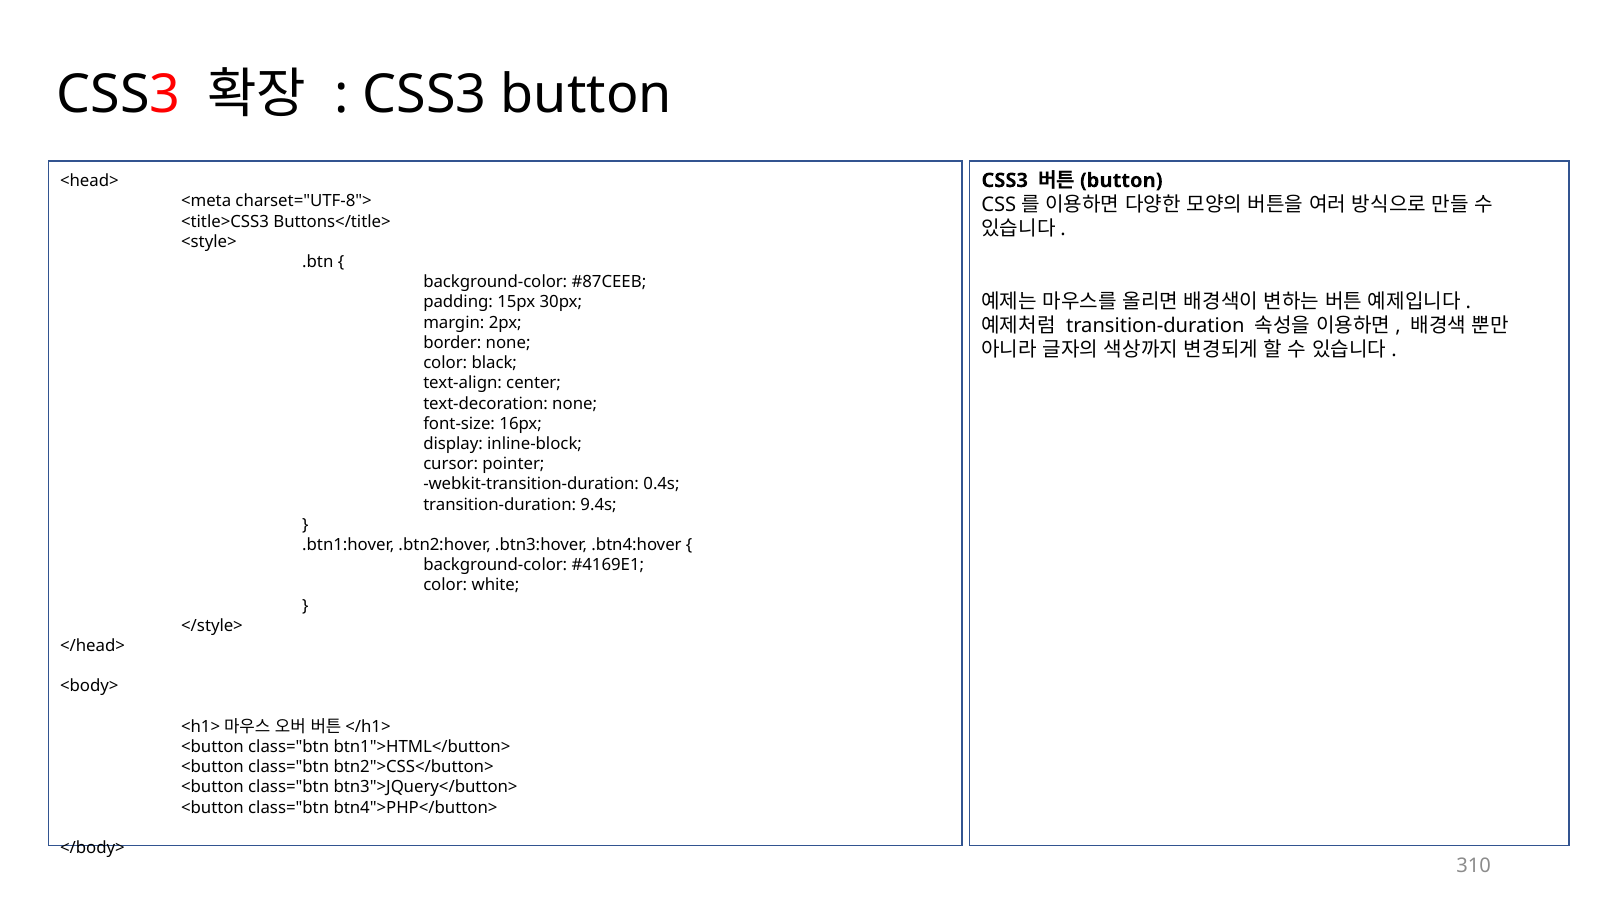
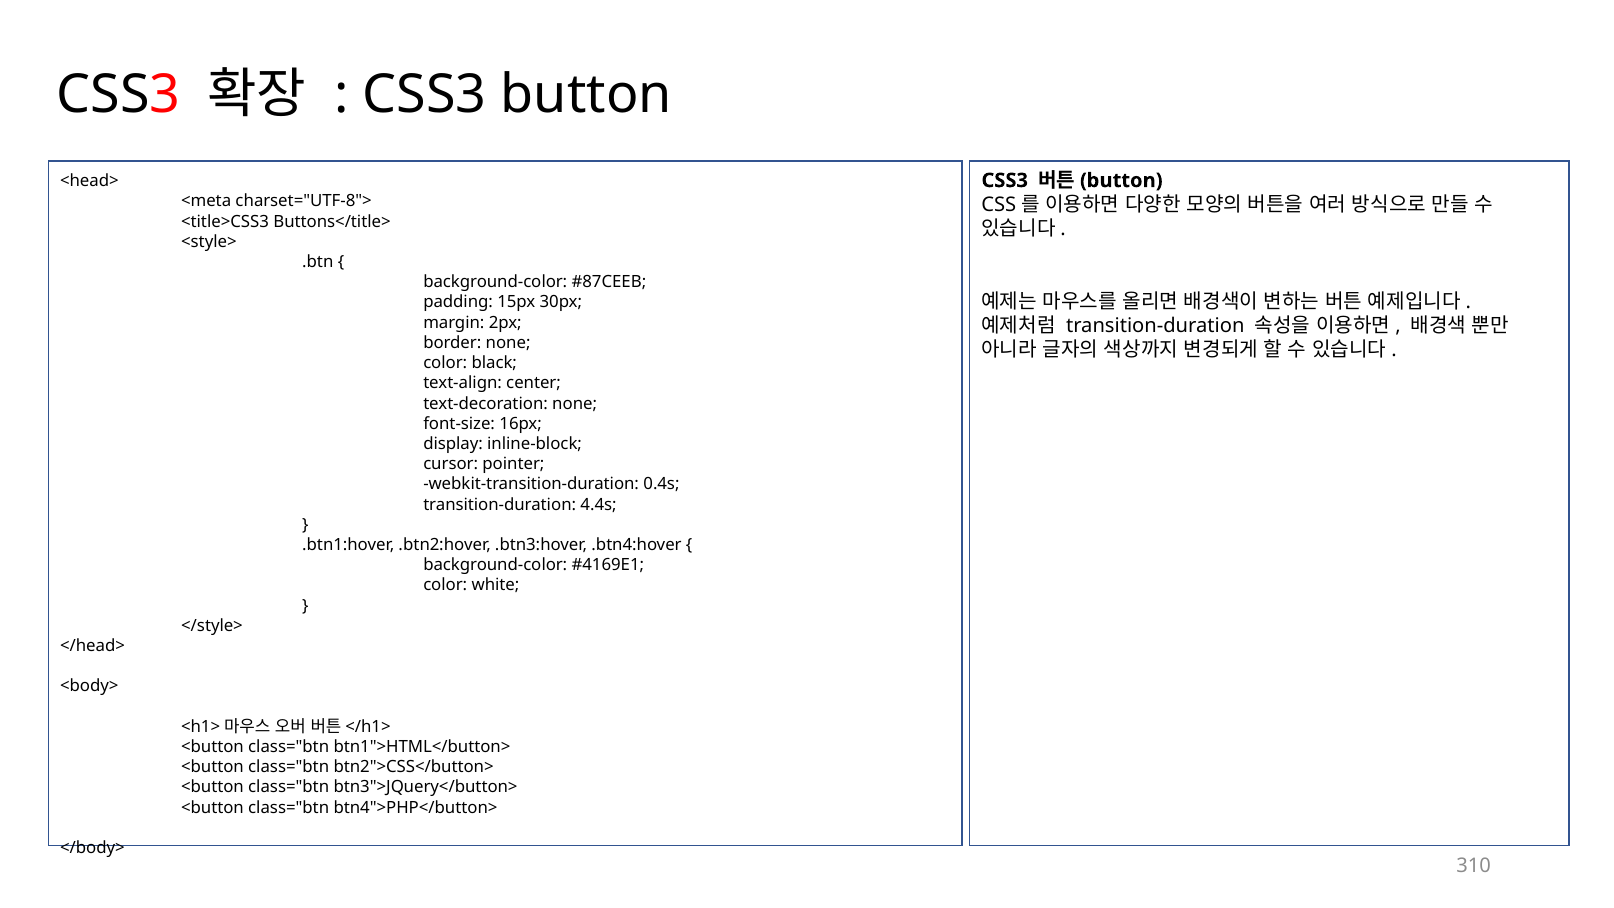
9.4s: 9.4s -> 4.4s (599, 504)
